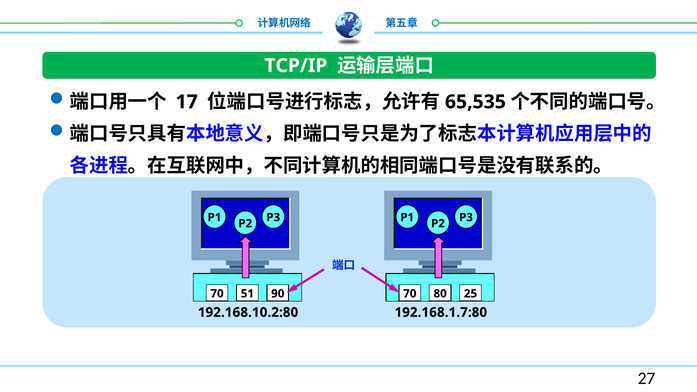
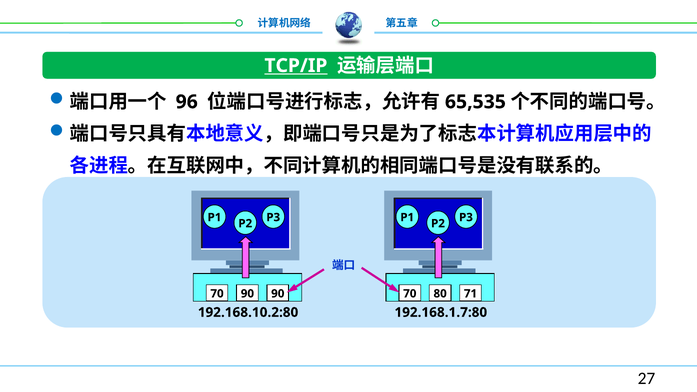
TCP/IP underline: none -> present (296, 66)
17: 17 -> 96 (187, 102)
70 51: 51 -> 90 (247, 294)
25: 25 -> 71 (471, 294)
